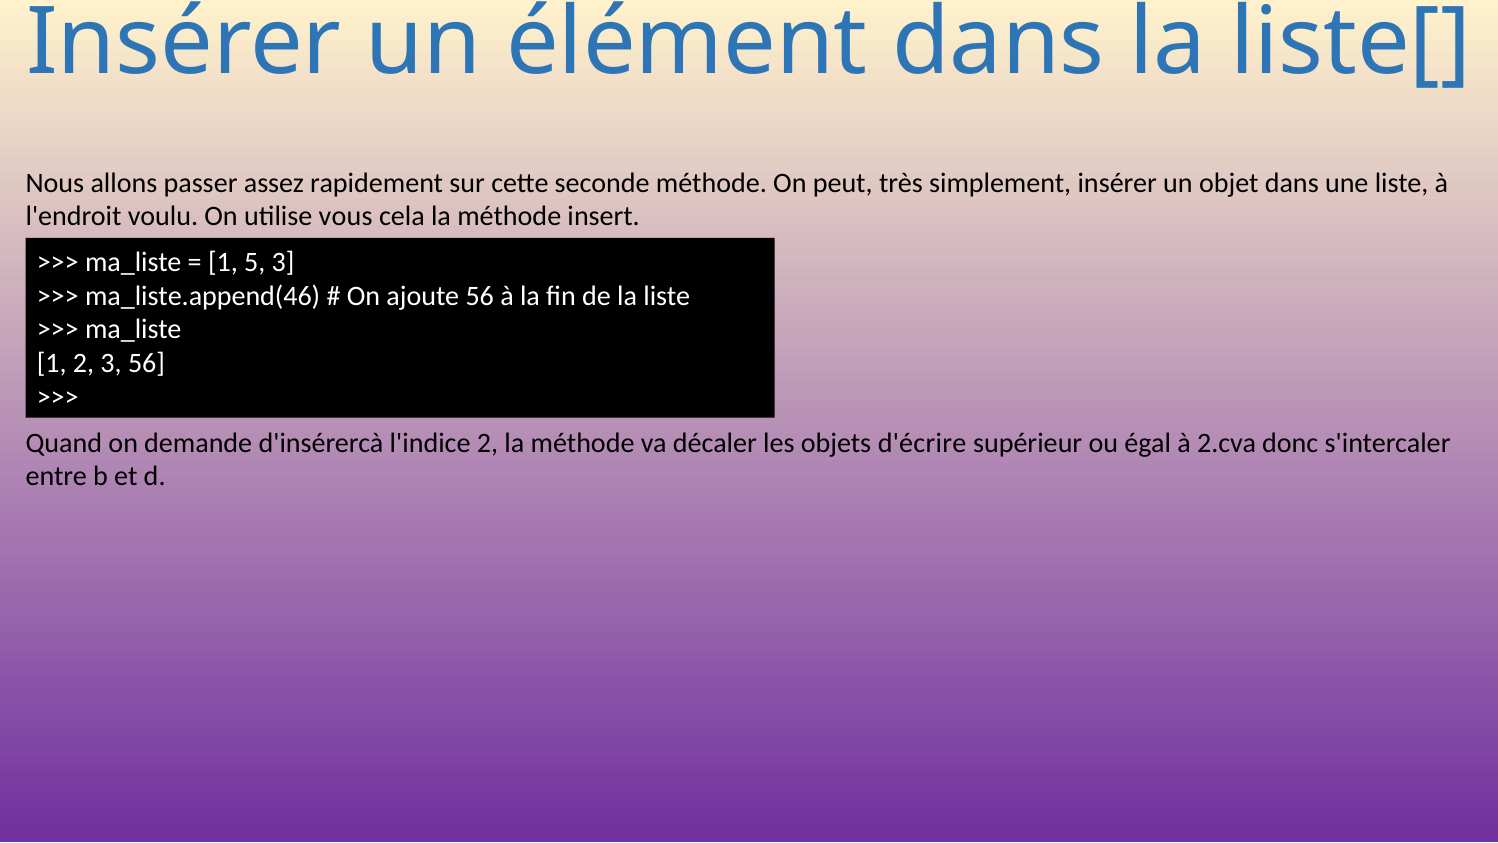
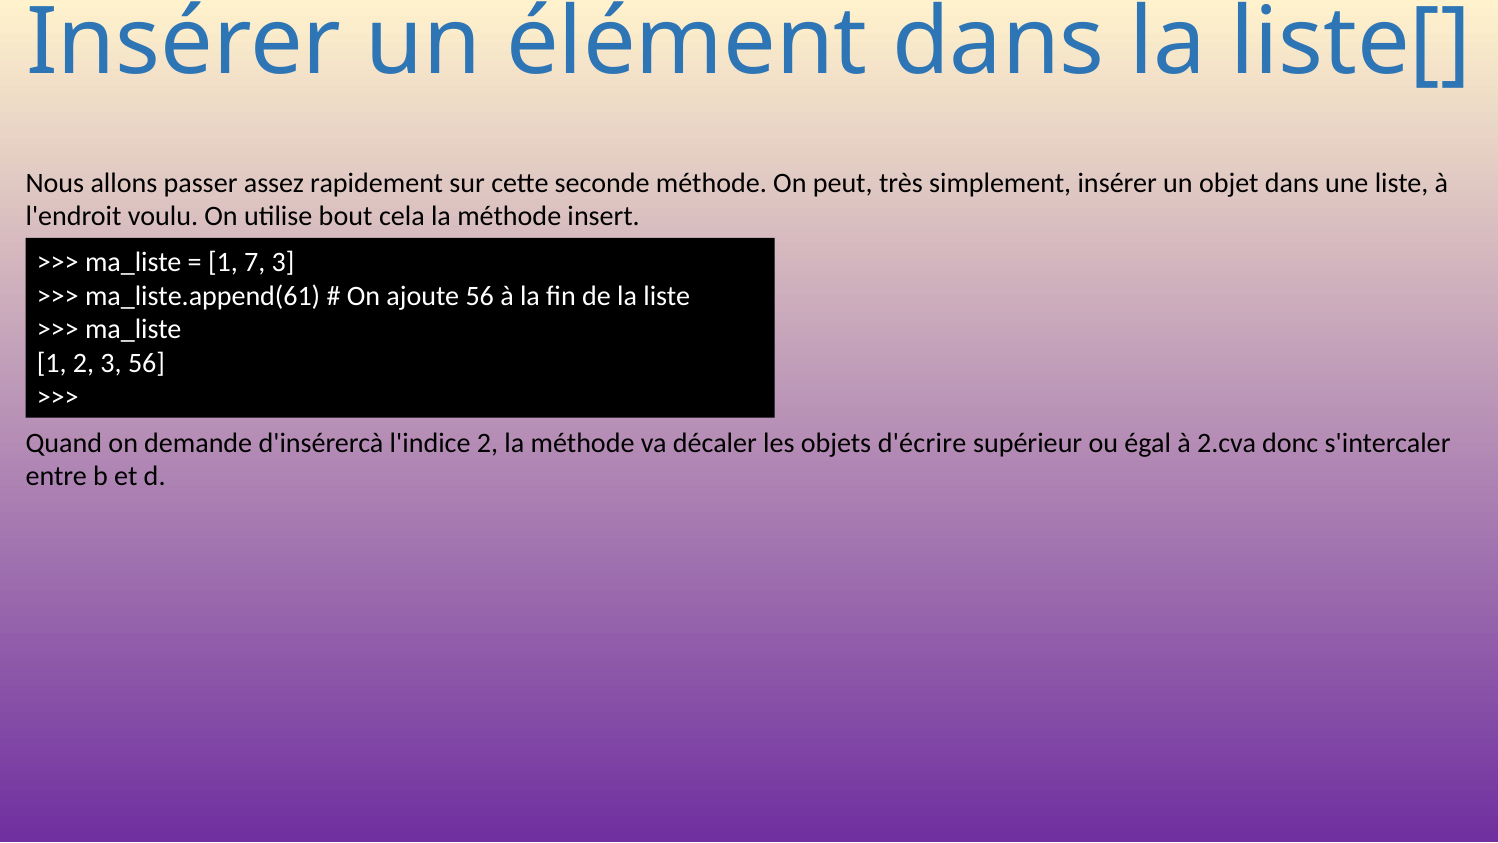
vous: vous -> bout (346, 216)
5: 5 -> 7 (255, 262)
ma_liste.append(46: ma_liste.append(46 -> ma_liste.append(61 (203, 296)
